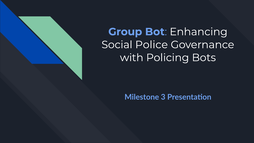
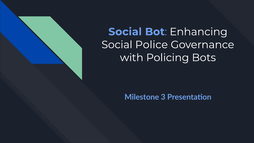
Group: Group -> Social (125, 32)
